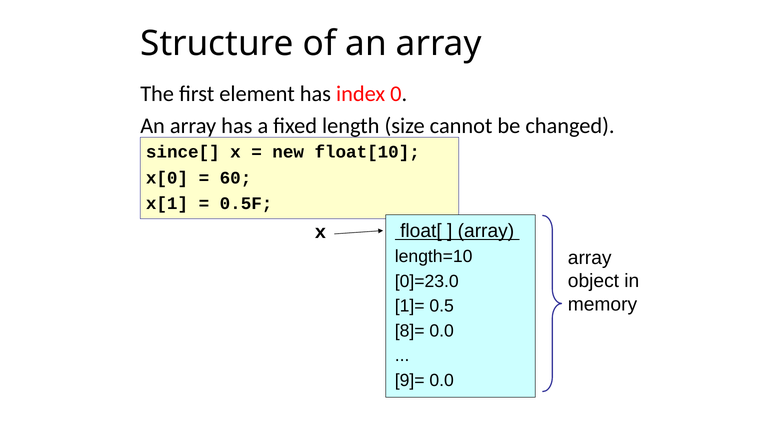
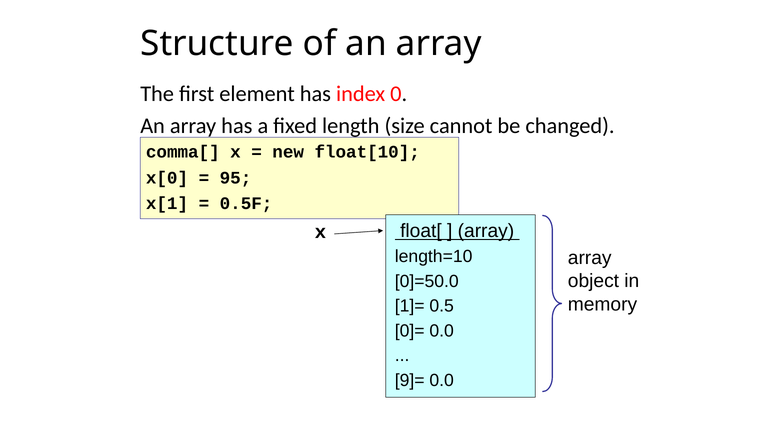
since[: since[ -> comma[ (183, 152)
60: 60 -> 95 (235, 178)
0]=23.0: 0]=23.0 -> 0]=50.0 (427, 281)
8]=: 8]= -> 0]= (410, 331)
